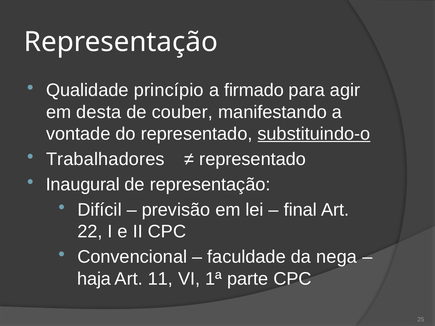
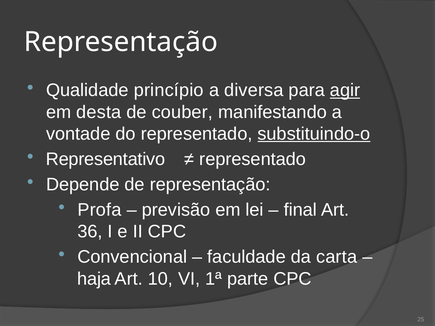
firmado: firmado -> diversa (254, 90)
agir underline: none -> present (345, 90)
Trabalhadores: Trabalhadores -> Representativo (106, 159)
Inaugural: Inaugural -> Depende (83, 185)
Difícil: Difícil -> Profa (99, 210)
22: 22 -> 36 (90, 232)
nega: nega -> carta (337, 257)
11: 11 -> 10 (160, 279)
